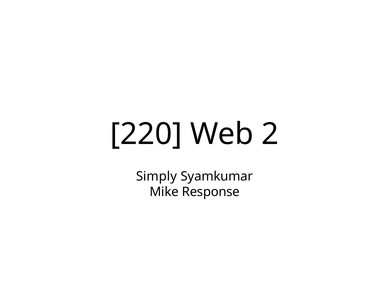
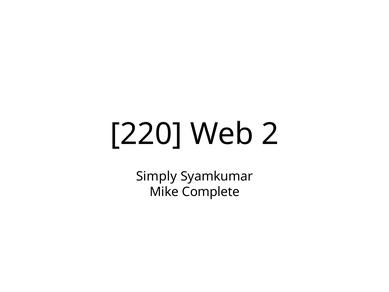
Response: Response -> Complete (211, 192)
